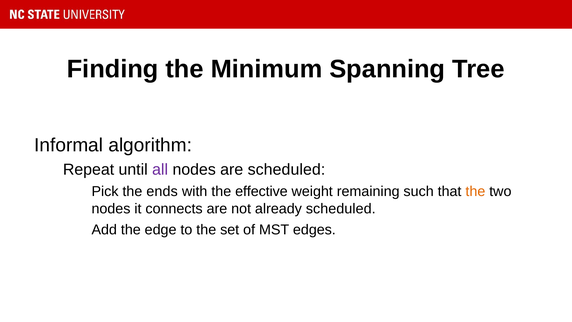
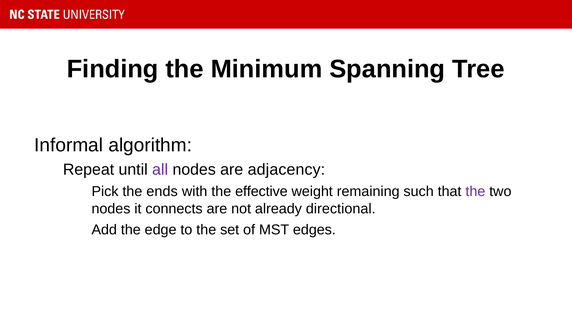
are scheduled: scheduled -> adjacency (286, 170)
the colour: orange -> purple (475, 191)
already scheduled: scheduled -> directional (341, 209)
